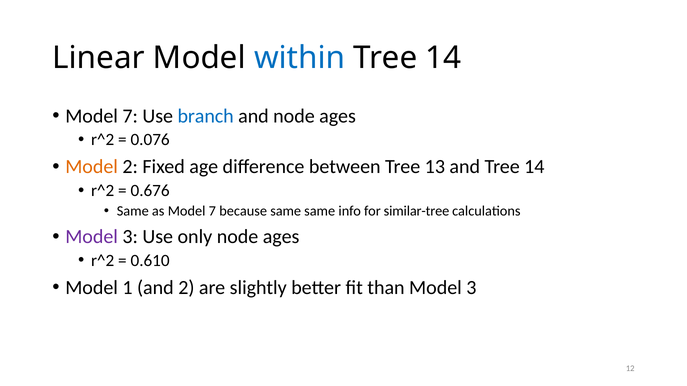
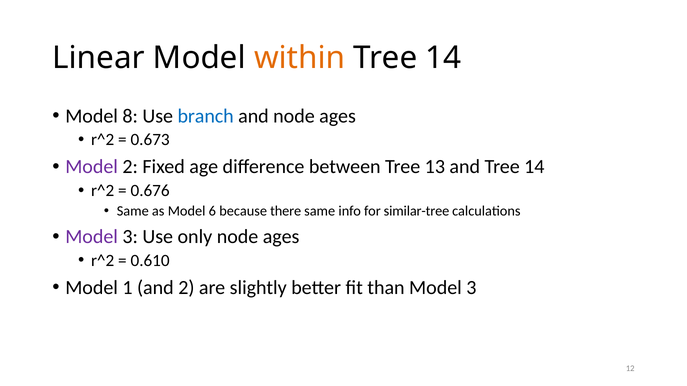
within colour: blue -> orange (300, 58)
7: 7 -> 8 (130, 116)
0.076: 0.076 -> 0.673 (150, 140)
Model colour: orange -> purple (92, 167)
as Model 7: 7 -> 6 (212, 211)
because same: same -> there (286, 211)
